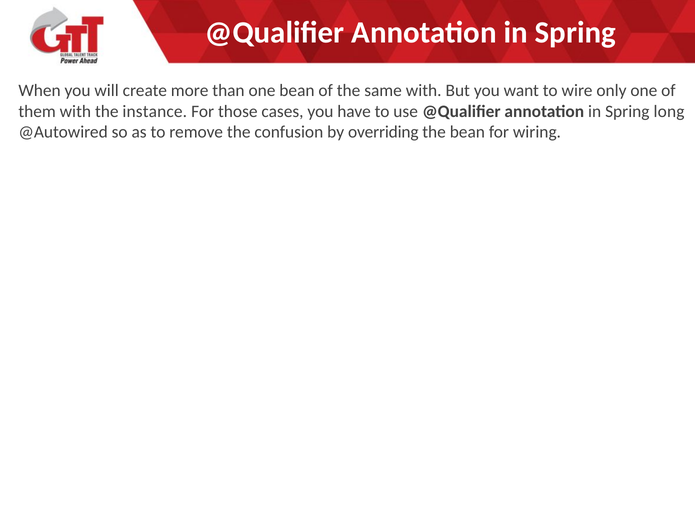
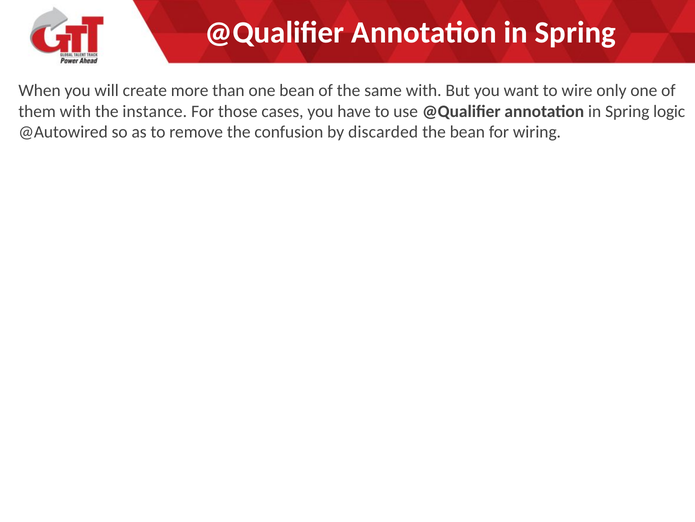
long: long -> logic (669, 111)
overriding: overriding -> discarded (383, 132)
